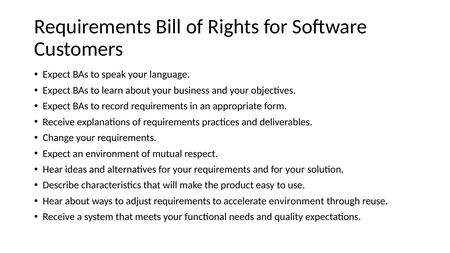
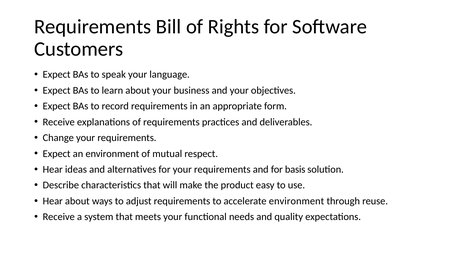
and for your: your -> basis (295, 170)
